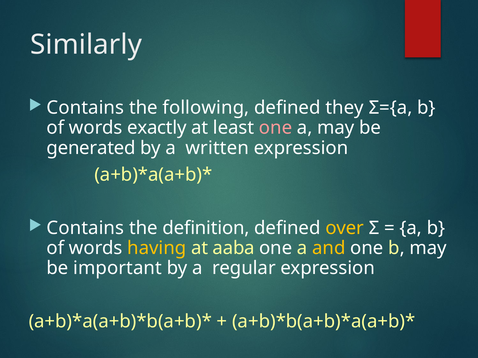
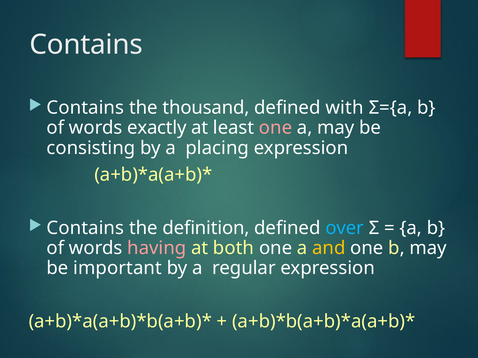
Similarly: Similarly -> Contains (86, 45)
following: following -> thousand (206, 108)
they: they -> with (344, 108)
generated: generated -> consisting (91, 148)
written: written -> placing (217, 148)
over colour: yellow -> light blue (345, 228)
having colour: yellow -> pink (157, 248)
aaba: aaba -> both (234, 248)
